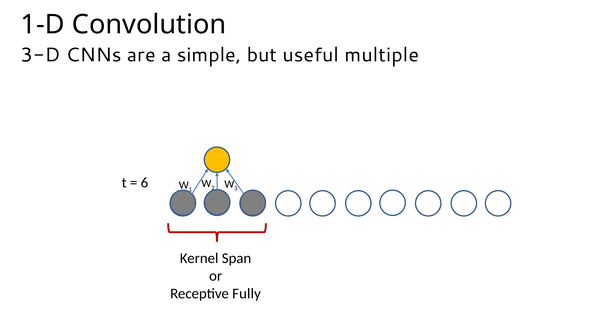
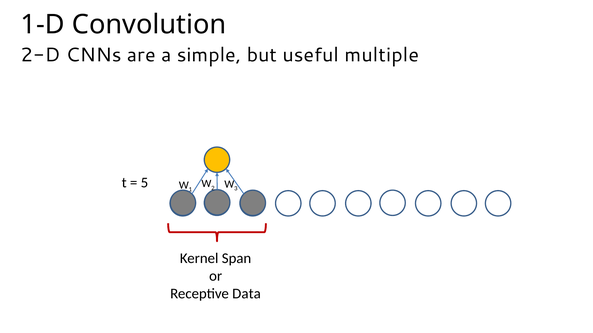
3-D: 3-D -> 2-D (40, 55)
6: 6 -> 5 (144, 183)
Fully: Fully -> Data (247, 294)
